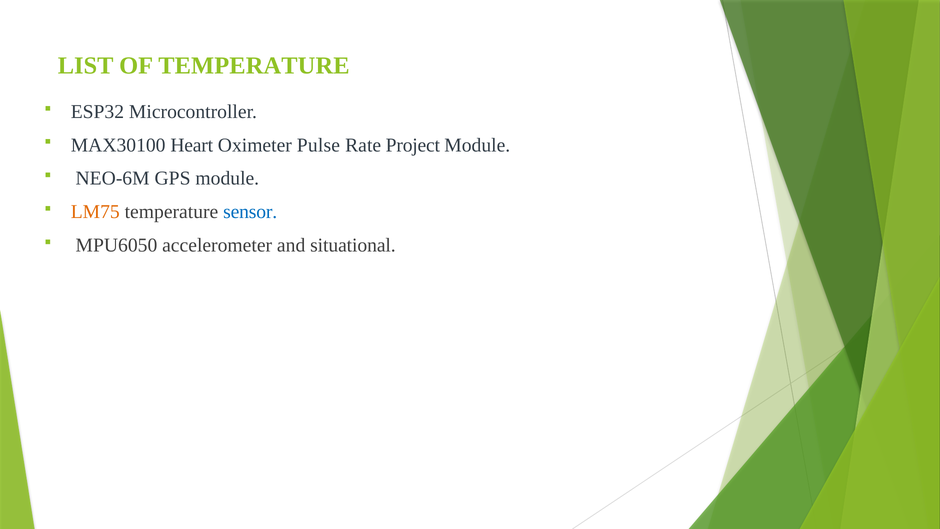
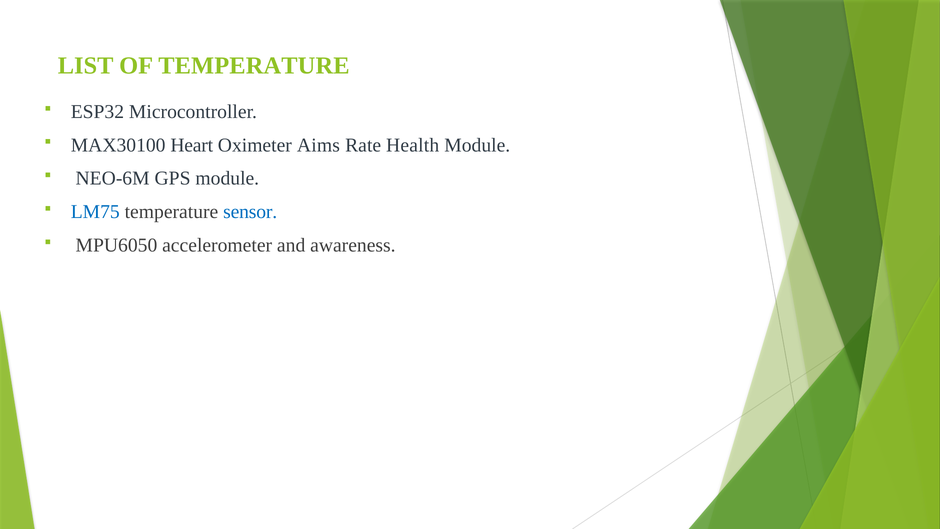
Pulse: Pulse -> Aims (318, 145)
Project: Project -> Health (413, 145)
LM75 colour: orange -> blue (95, 212)
situational: situational -> awareness (353, 245)
